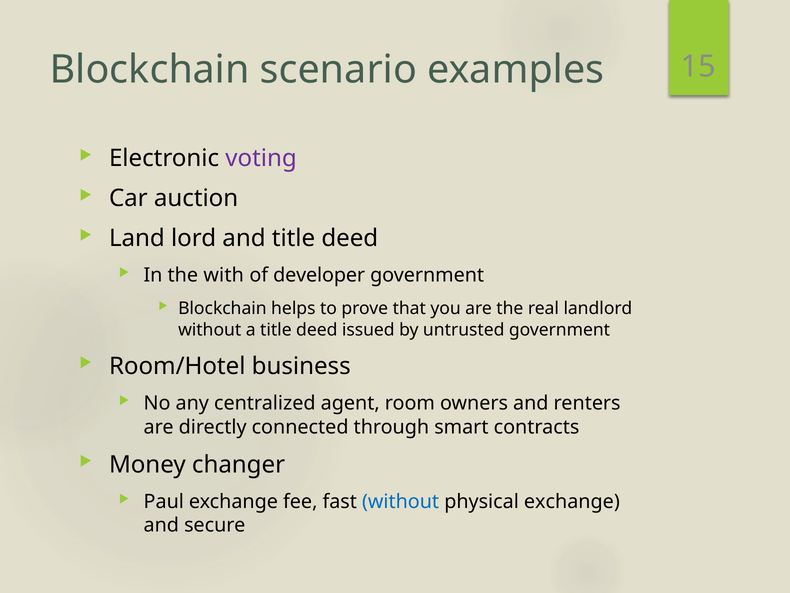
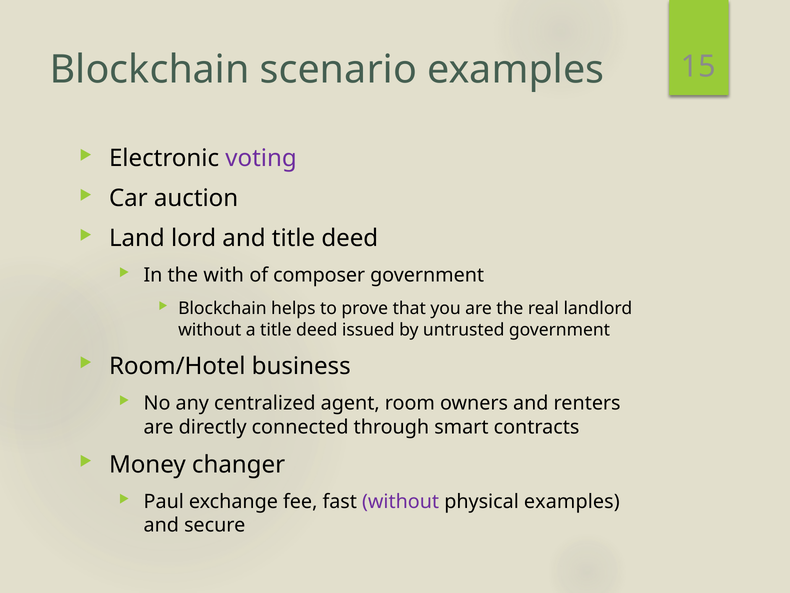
developer: developer -> composer (319, 275)
without colour: blue -> purple (401, 501)
physical exchange: exchange -> examples (572, 501)
